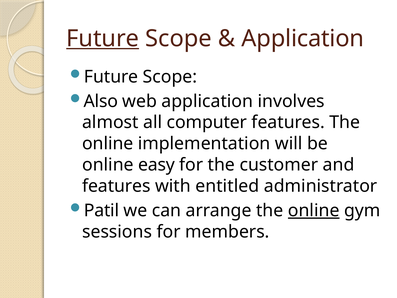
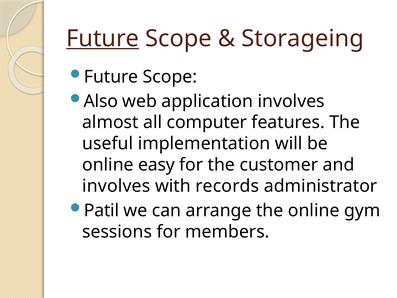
Application: Application -> Storageing (303, 38)
online: online -> useful (108, 143)
features: features -> involves (116, 186)
entitled: entitled -> records (227, 186)
online underline: present -> none (314, 210)
